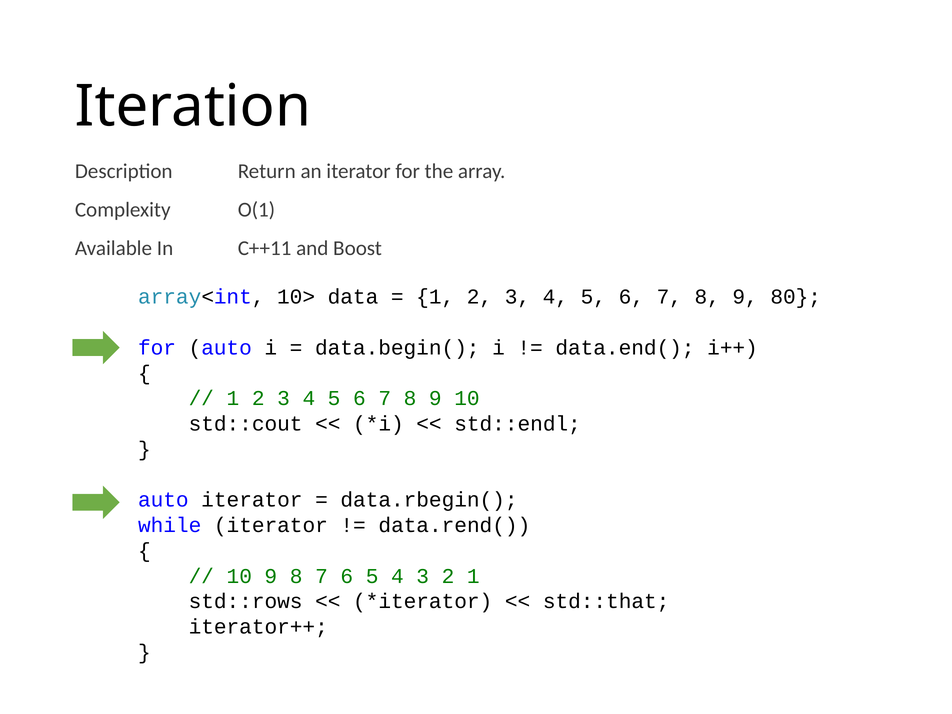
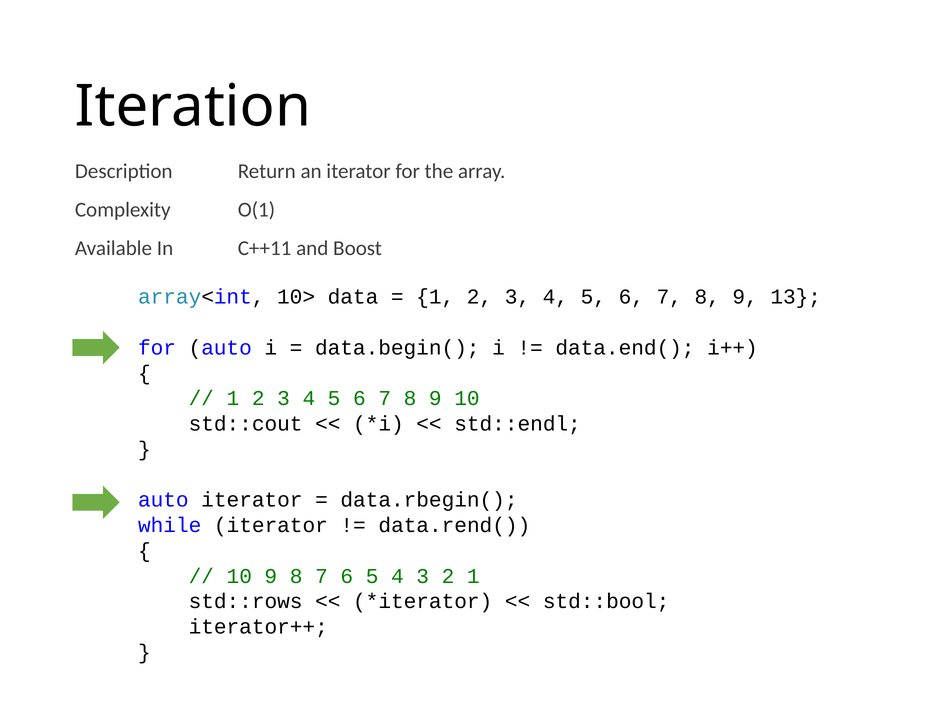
80: 80 -> 13 (796, 297)
std::that: std::that -> std::bool (606, 601)
